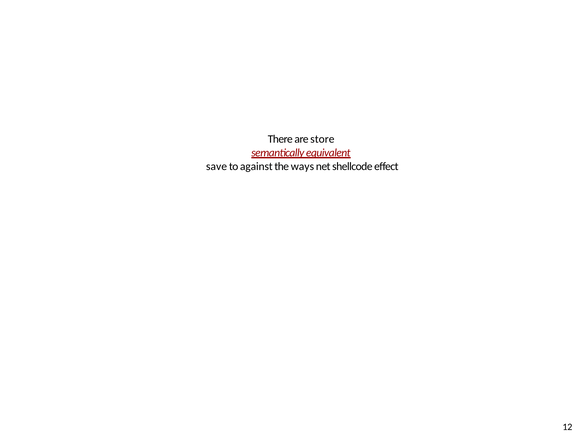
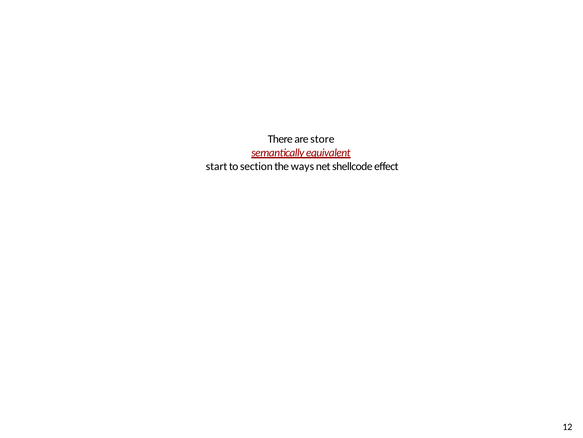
save: save -> start (217, 166)
against: against -> section (256, 166)
